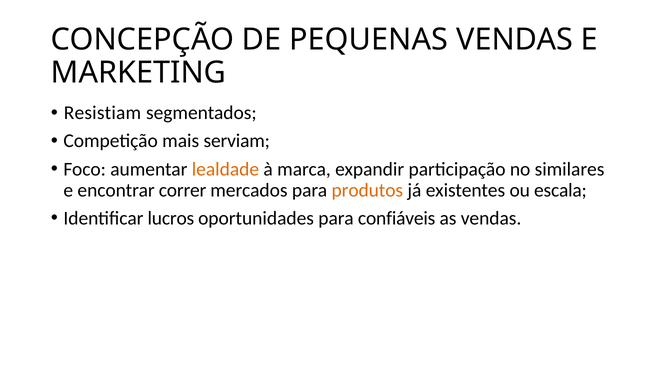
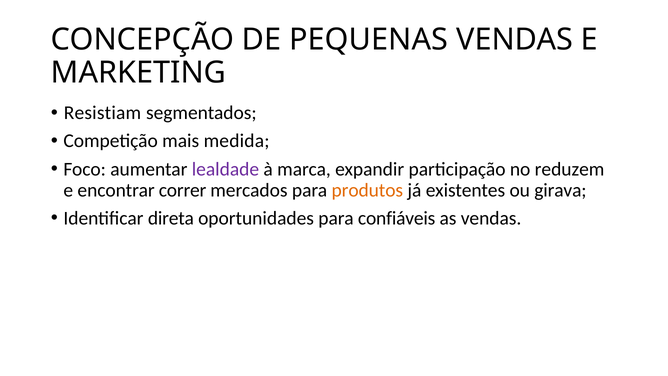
serviam: serviam -> medida (237, 141)
lealdade colour: orange -> purple (225, 169)
similares: similares -> reduzem (570, 169)
escala: escala -> girava (560, 190)
lucros: lucros -> direta (171, 218)
